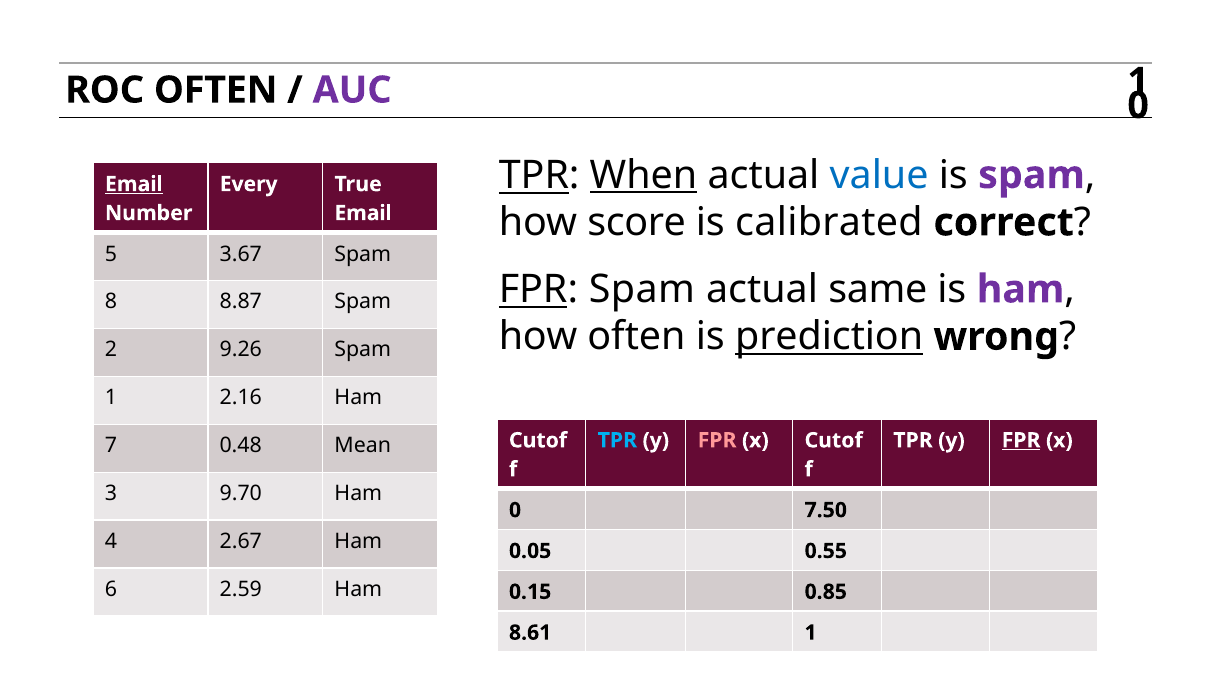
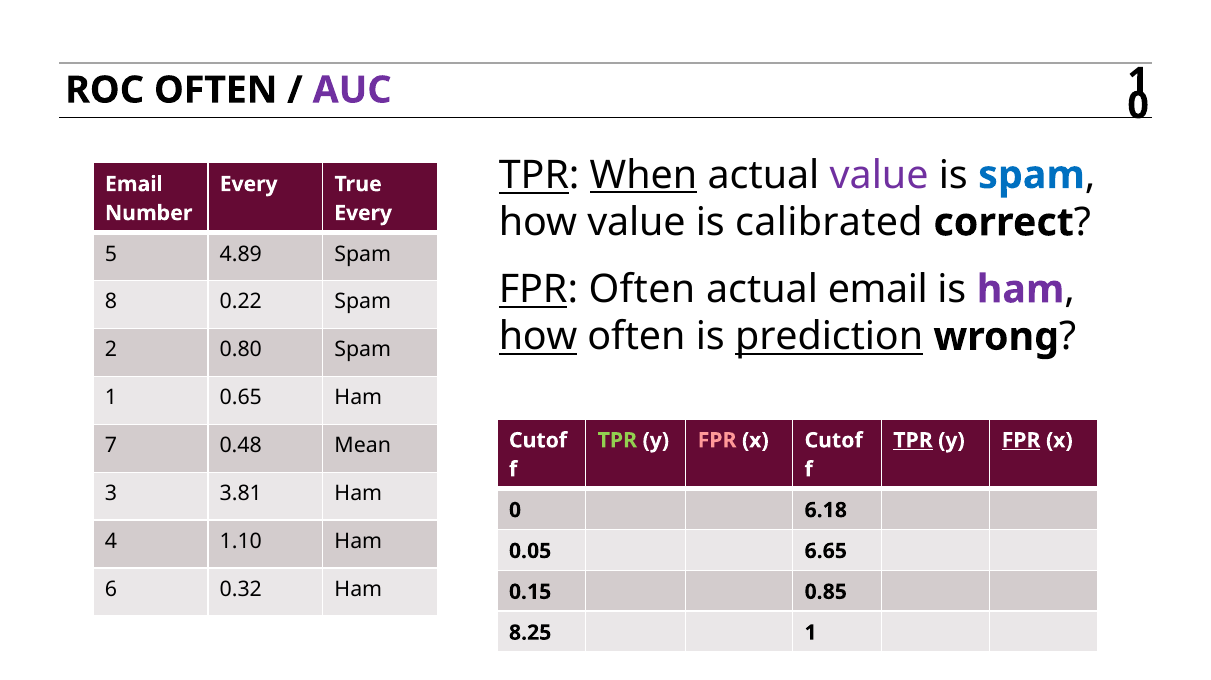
value colour: blue -> purple (879, 175)
spam colour: purple -> blue (1032, 175)
Email underline: present -> none (134, 184)
Email: Email -> Every (363, 213)
how score: score -> value (637, 222)
3.67: 3.67 -> 4.89 (241, 254)
FPR Spam: Spam -> Often (642, 289)
actual same: same -> email (878, 289)
8.87: 8.87 -> 0.22 (241, 302)
how underline: none -> present (538, 337)
9.26: 9.26 -> 0.80 (241, 350)
2.16: 2.16 -> 0.65 (241, 398)
TPR colour: light blue -> light green (617, 440)
TPR underline: none -> present (913, 440)
9.70: 9.70 -> 3.81 (241, 494)
7.50: 7.50 -> 6.18 (826, 510)
2.67: 2.67 -> 1.10 (241, 542)
0.55: 0.55 -> 6.65 (826, 551)
2.59: 2.59 -> 0.32 (241, 590)
8.61: 8.61 -> 8.25 (530, 633)
